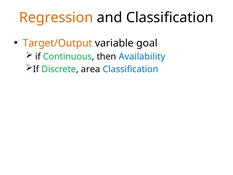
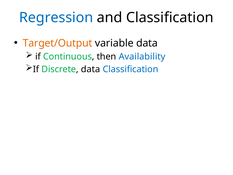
Regression colour: orange -> blue (56, 18)
variable goal: goal -> data (147, 43)
Discrete area: area -> data (91, 69)
